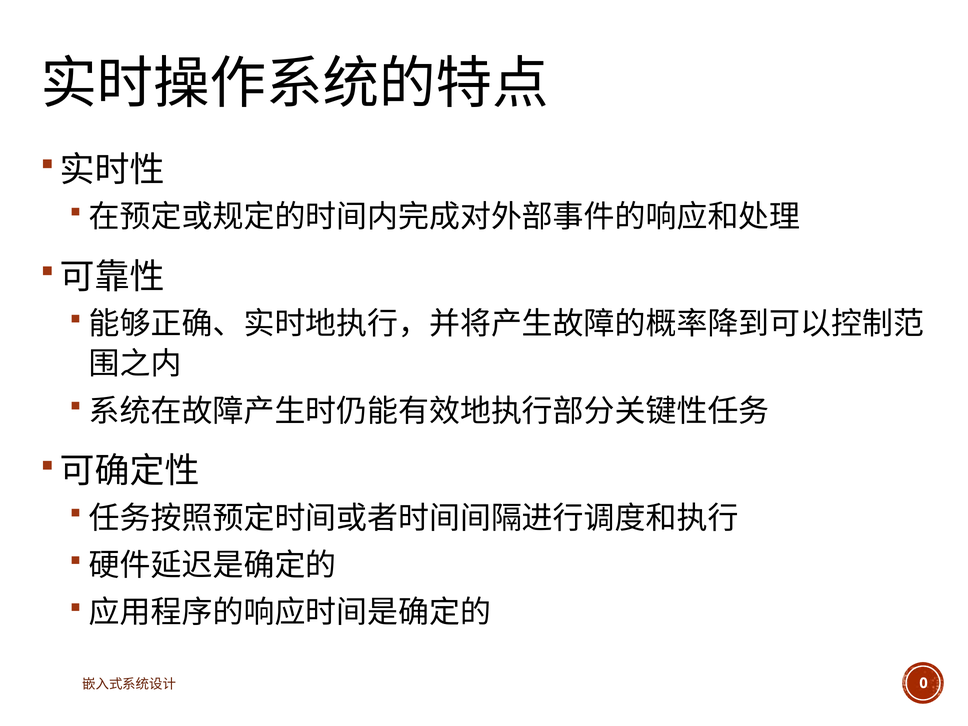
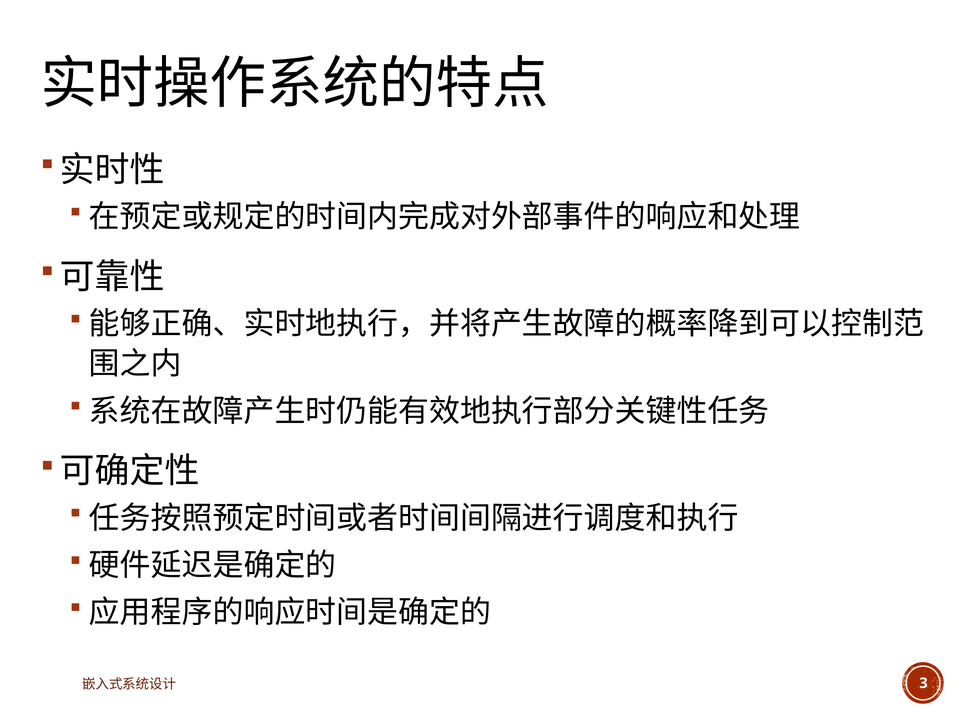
0: 0 -> 3 (924, 683)
